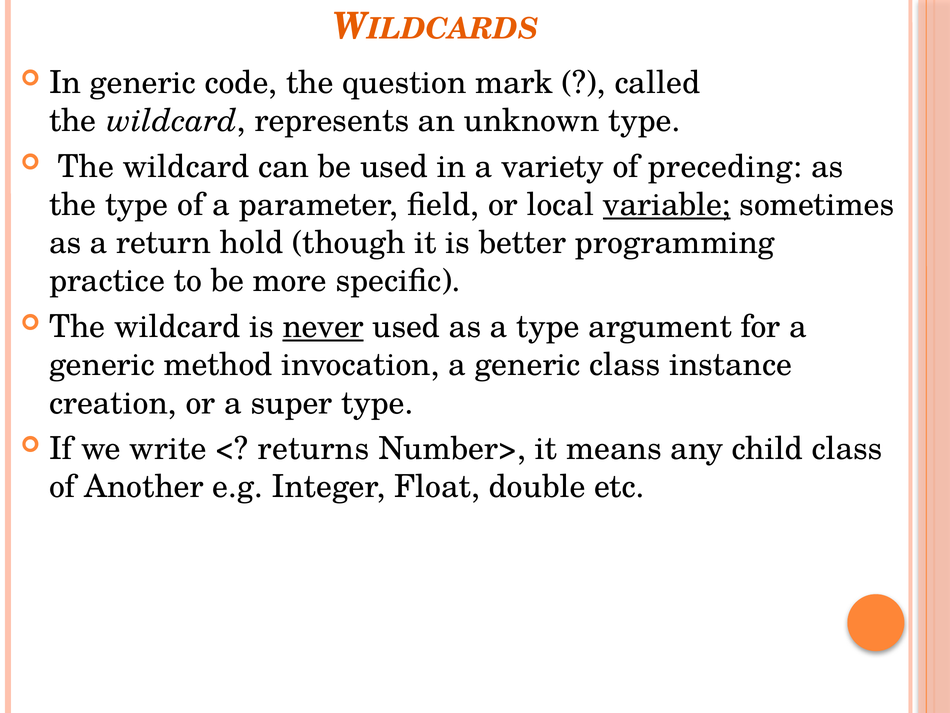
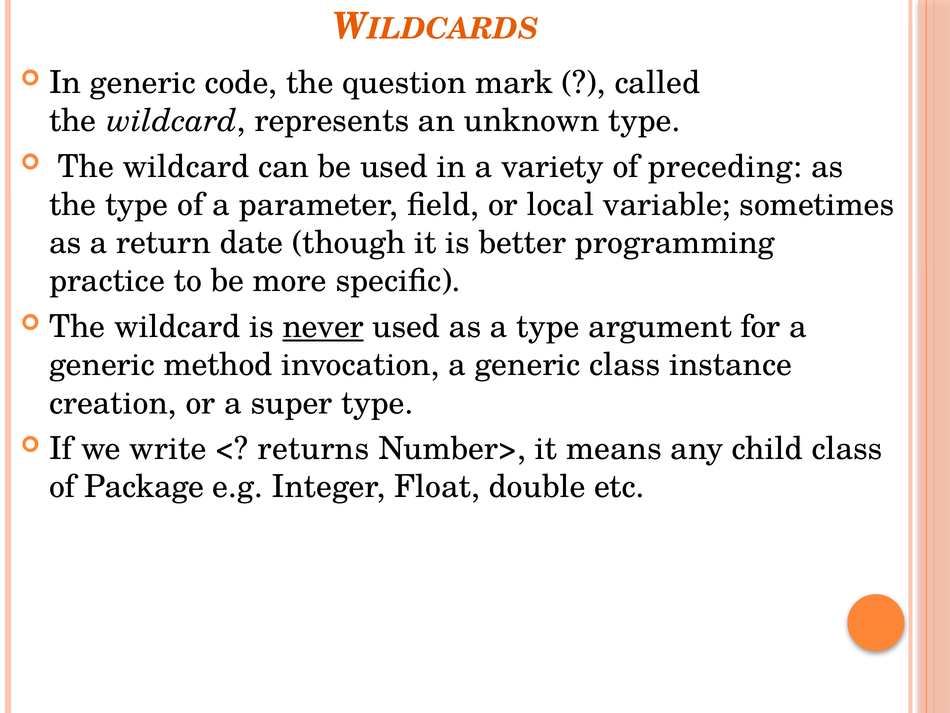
variable underline: present -> none (667, 205)
hold: hold -> date (252, 243)
Another: Another -> Package (144, 487)
